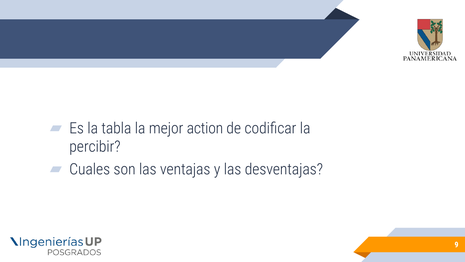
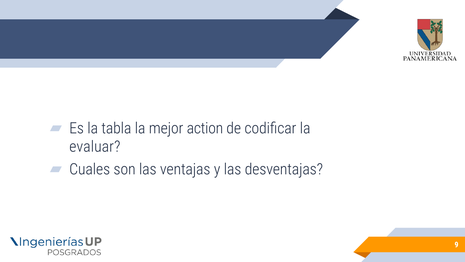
percibir: percibir -> evaluar (95, 147)
